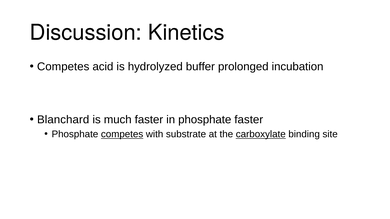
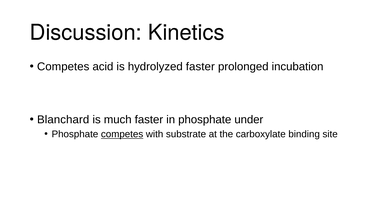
hydrolyzed buffer: buffer -> faster (200, 67)
phosphate faster: faster -> under (249, 120)
carboxylate underline: present -> none (261, 134)
